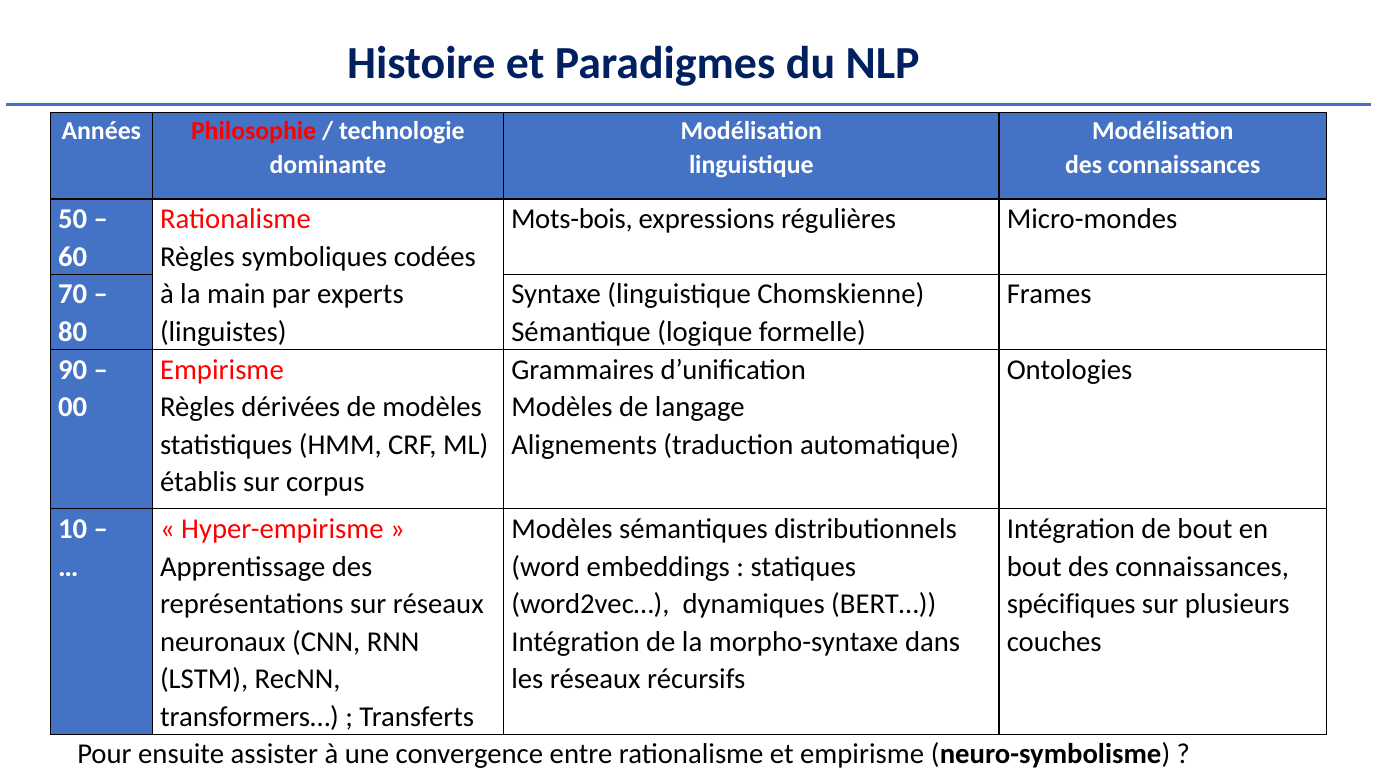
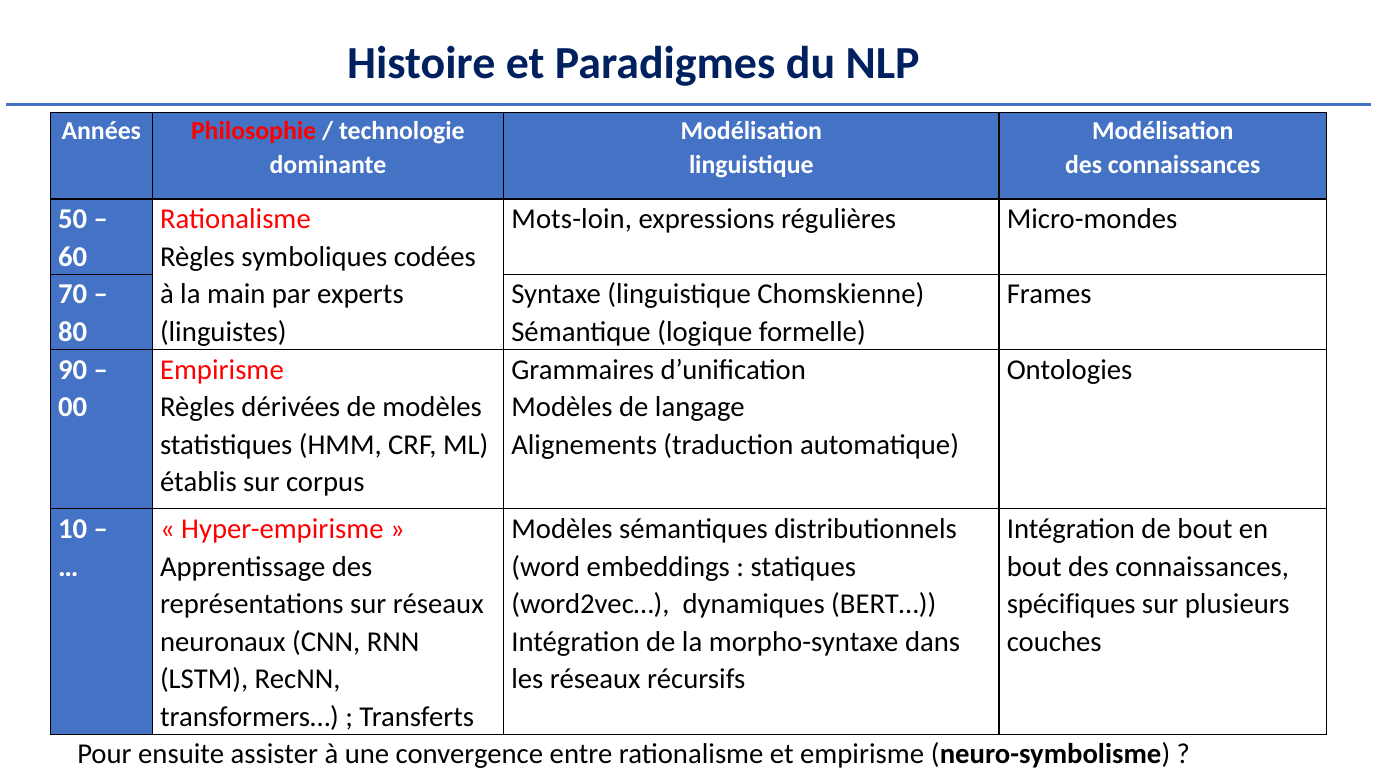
Mots-bois: Mots-bois -> Mots-loin (572, 219)
